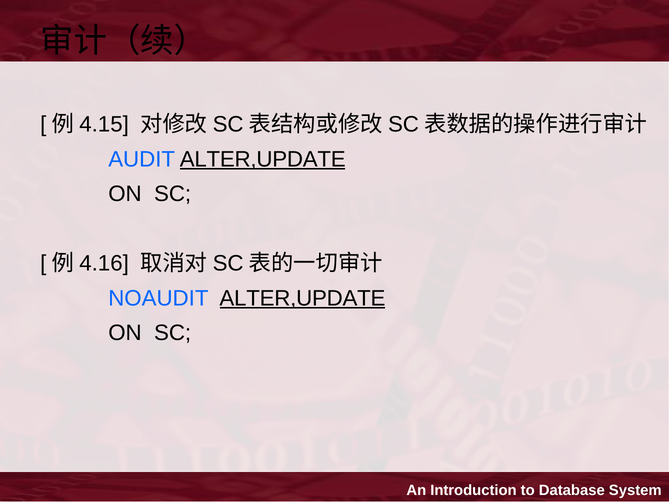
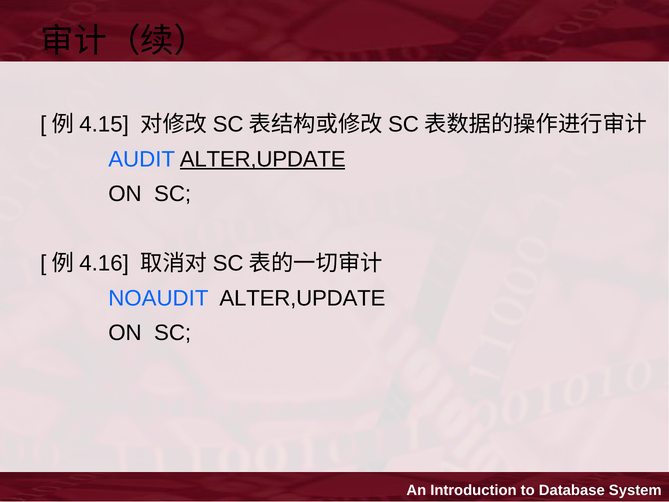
ALTER,UPDATE underline: present -> none (302, 298)
